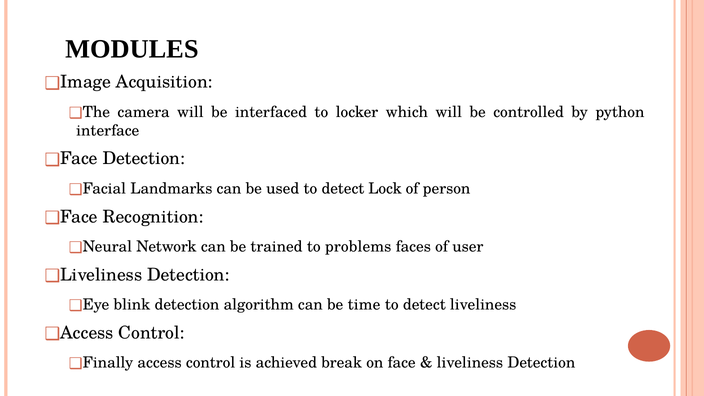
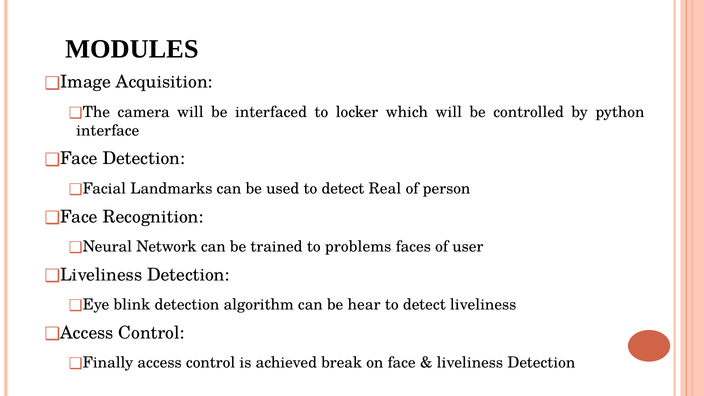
Lock: Lock -> Real (385, 189)
time: time -> hear (364, 305)
